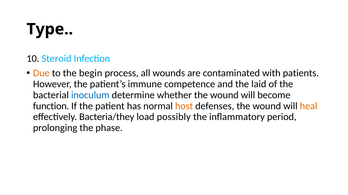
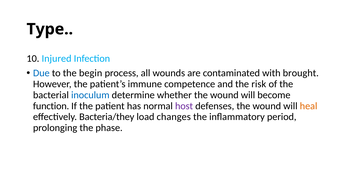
Steroid: Steroid -> Injured (57, 59)
Due colour: orange -> blue (41, 73)
patients: patients -> brought (301, 73)
laid: laid -> risk (259, 84)
host colour: orange -> purple (184, 106)
possibly: possibly -> changes (174, 117)
